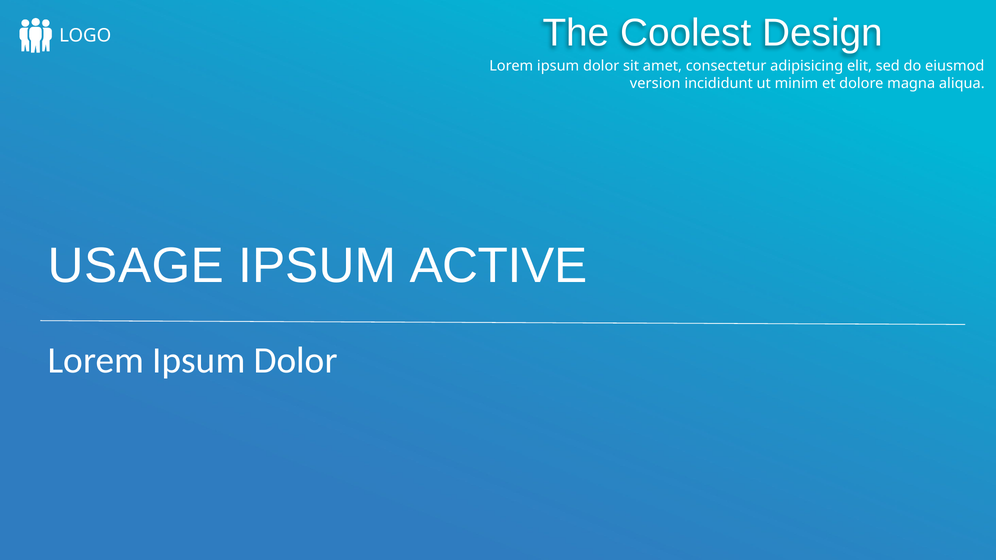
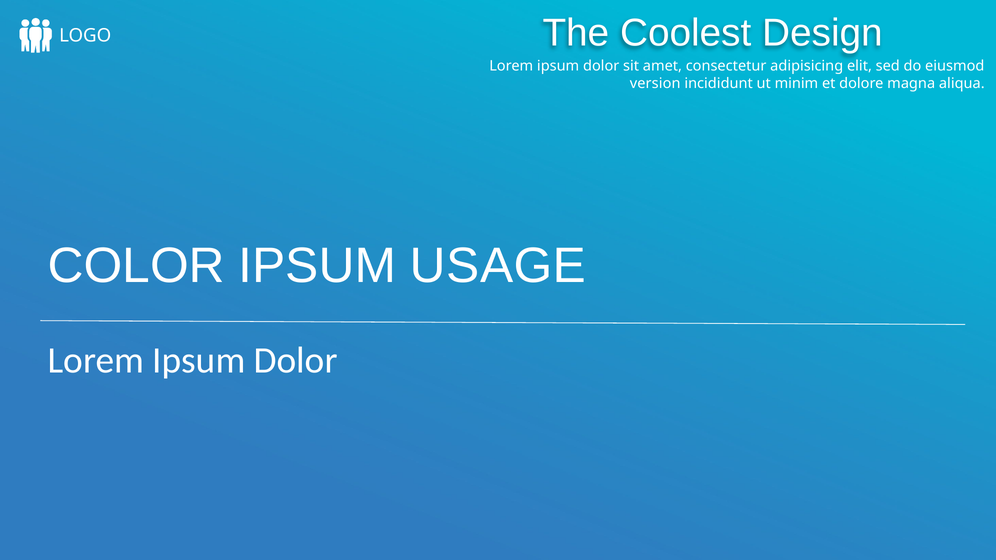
USAGE: USAGE -> COLOR (136, 266)
ACTIVE: ACTIVE -> USAGE (498, 266)
